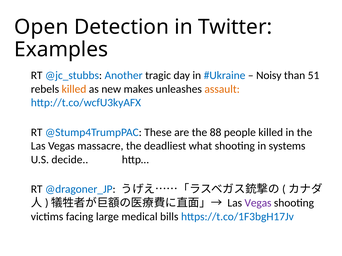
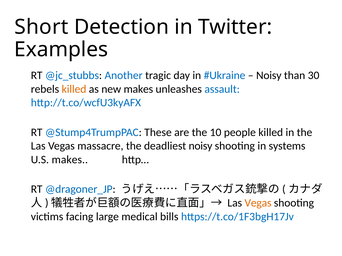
Open: Open -> Short (41, 27)
51: 51 -> 30 (314, 76)
assault colour: orange -> blue (222, 89)
88: 88 -> 10 (216, 133)
deadliest what: what -> noisy (201, 146)
U.S decide: decide -> makes (70, 160)
Vegas colour: purple -> orange (258, 203)
